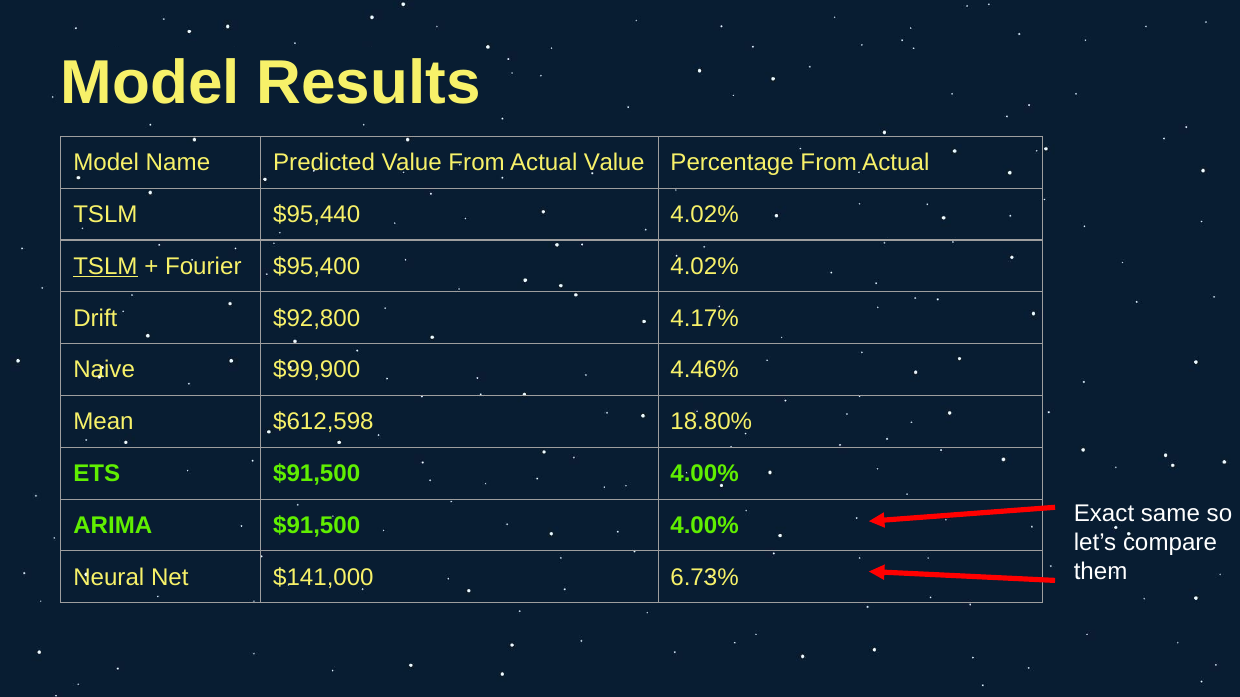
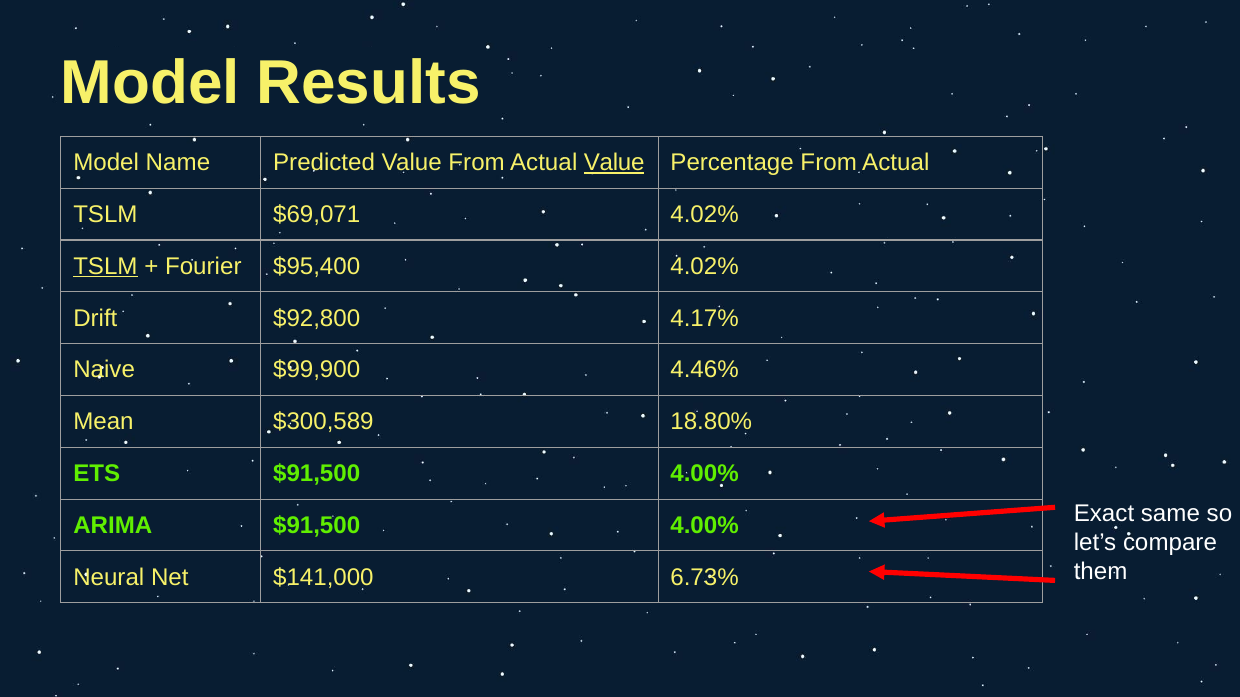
Value underline: none -> present (614, 163)
$95,440: $95,440 -> $69,071 (317, 215)
$612,598: $612,598 -> $300,589 (323, 422)
